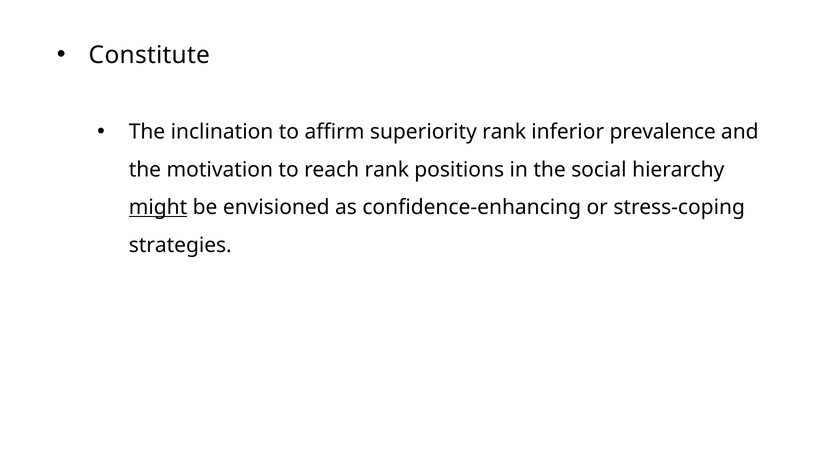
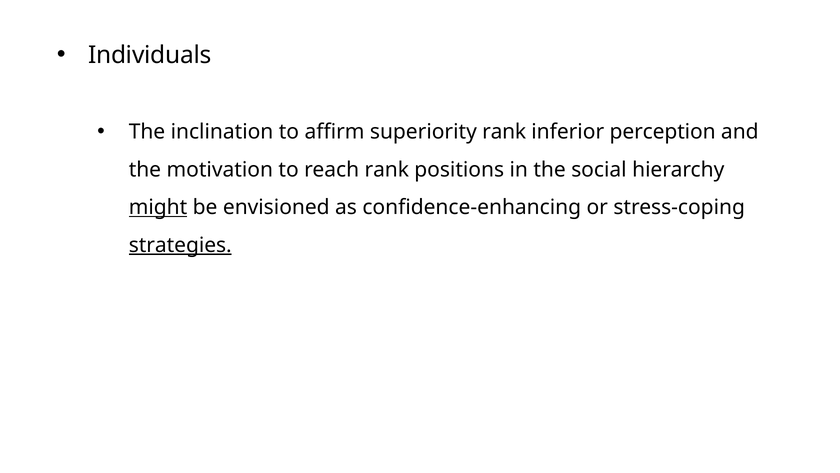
Constitute: Constitute -> Individuals (150, 55)
prevalence: prevalence -> perception (663, 132)
strategies underline: none -> present (180, 245)
